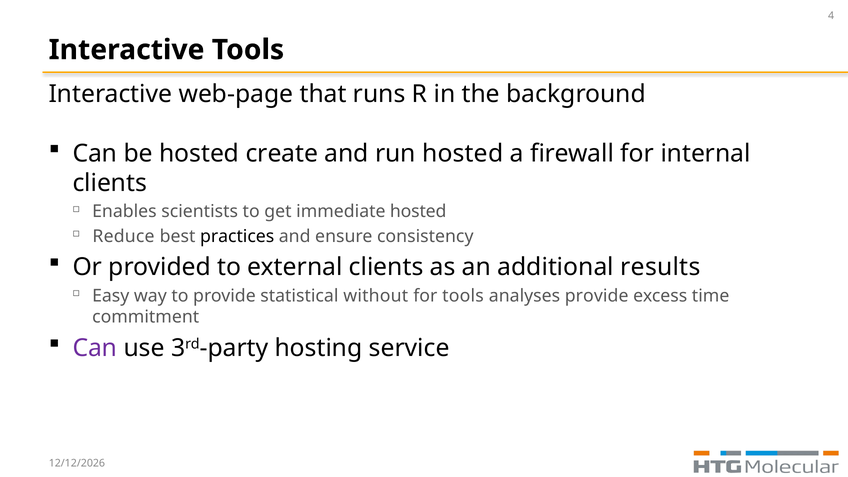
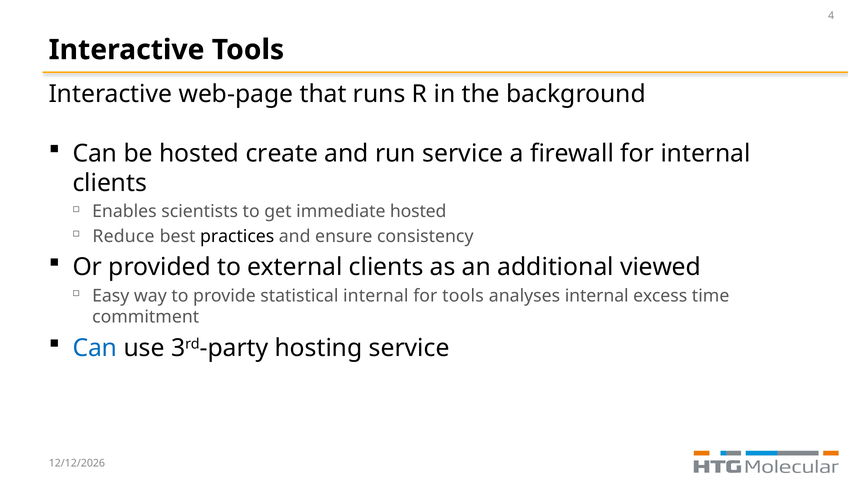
run hosted: hosted -> service (463, 153)
results: results -> viewed (661, 267)
statistical without: without -> internal (376, 296)
analyses provide: provide -> internal (597, 296)
Can colour: purple -> blue (95, 348)
